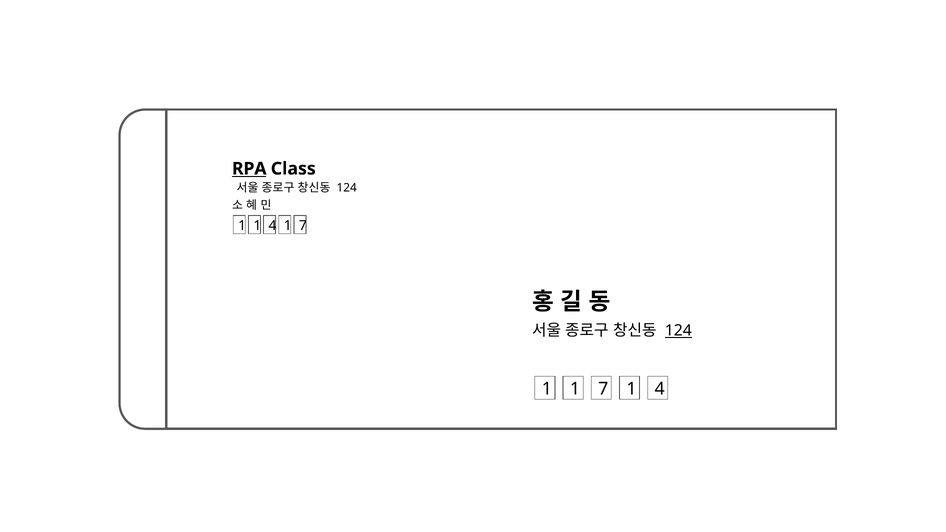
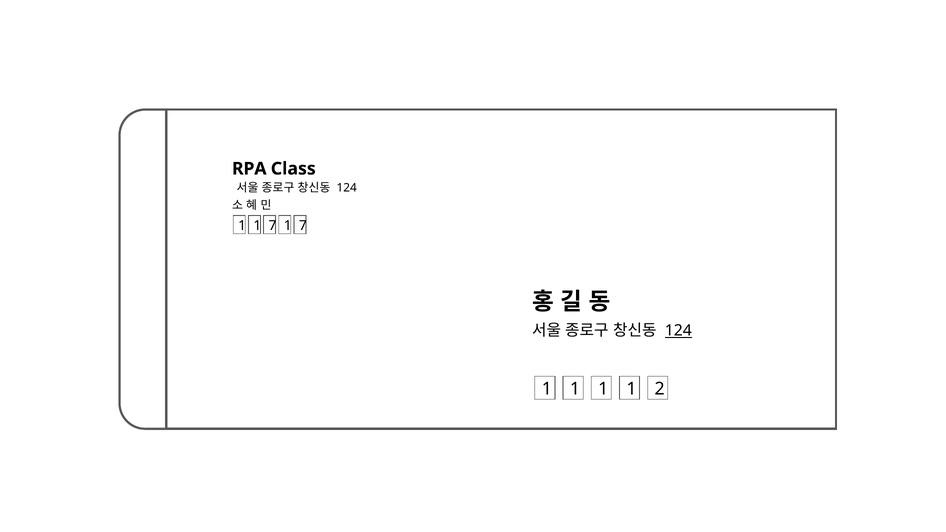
RPA underline: present -> none (249, 169)
1 1 4: 4 -> 7 (273, 226)
7: 7 -> 1 (603, 389)
4: 4 -> 2 (660, 389)
